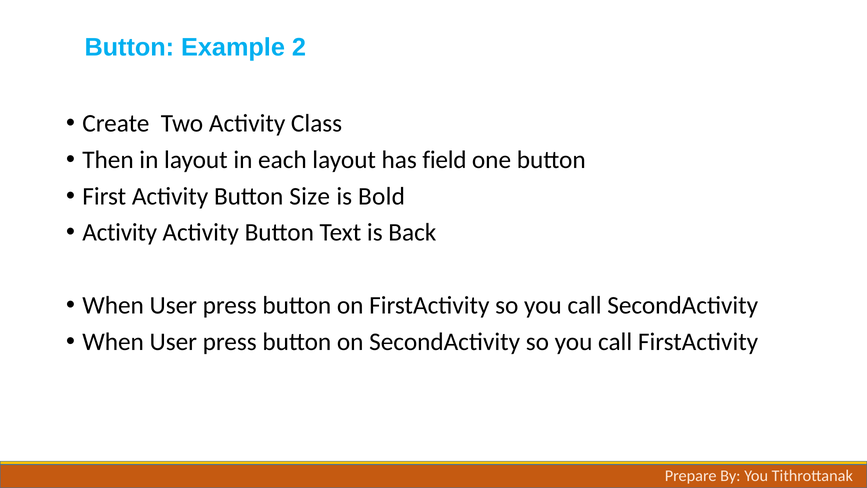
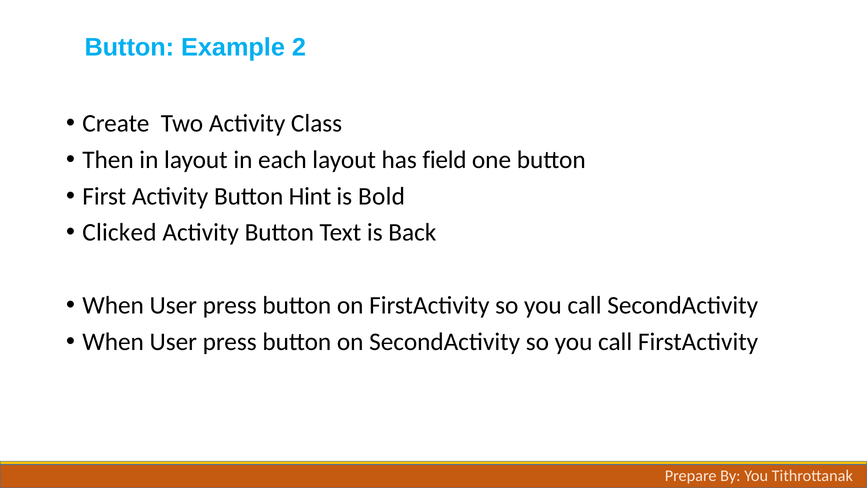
Size: Size -> Hint (310, 196)
Activity: Activity -> Clicked (119, 232)
